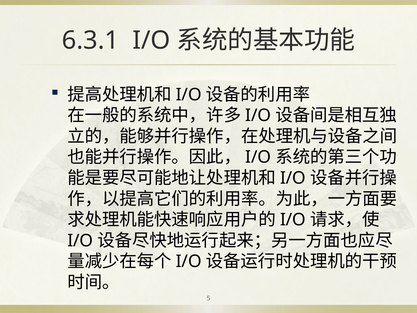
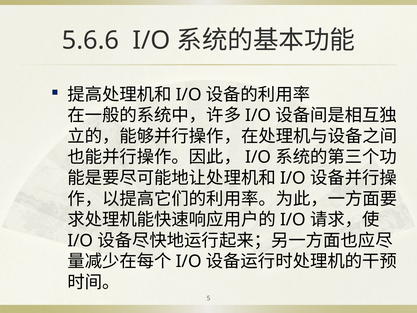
6.3.1: 6.3.1 -> 5.6.6 (90, 40)
